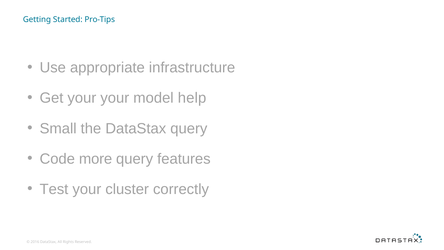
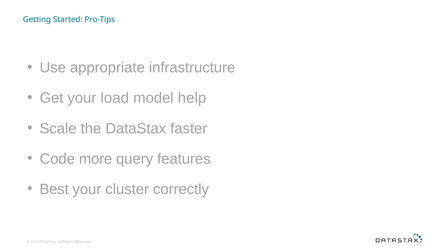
your your: your -> load (115, 98)
Small: Small -> Scale (58, 128)
DataStax query: query -> faster (189, 128)
Test: Test -> Best (54, 189)
